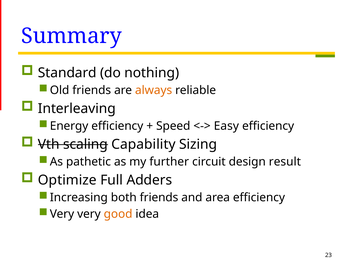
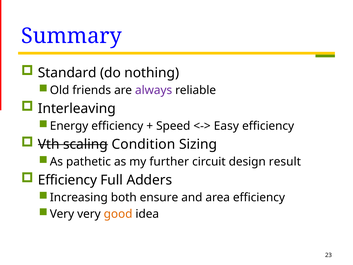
always colour: orange -> purple (154, 90)
Capability: Capability -> Condition (143, 144)
Optimize: Optimize -> Efficiency (67, 180)
both friends: friends -> ensure (159, 197)
